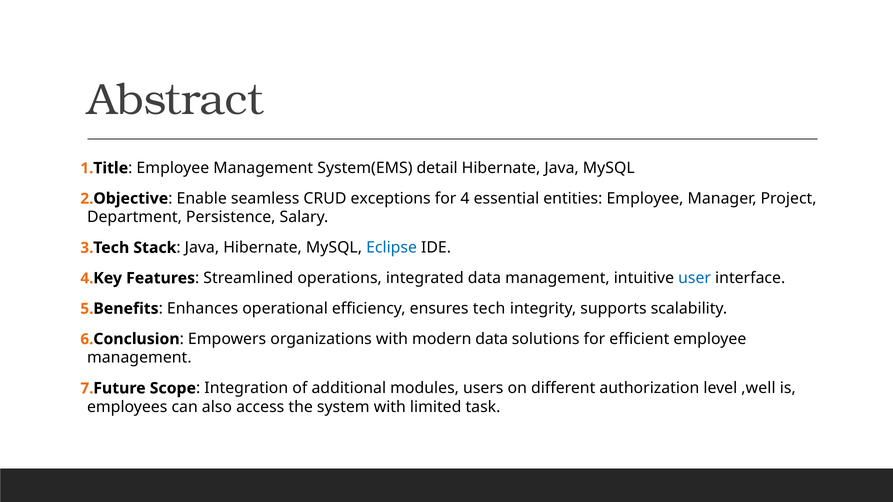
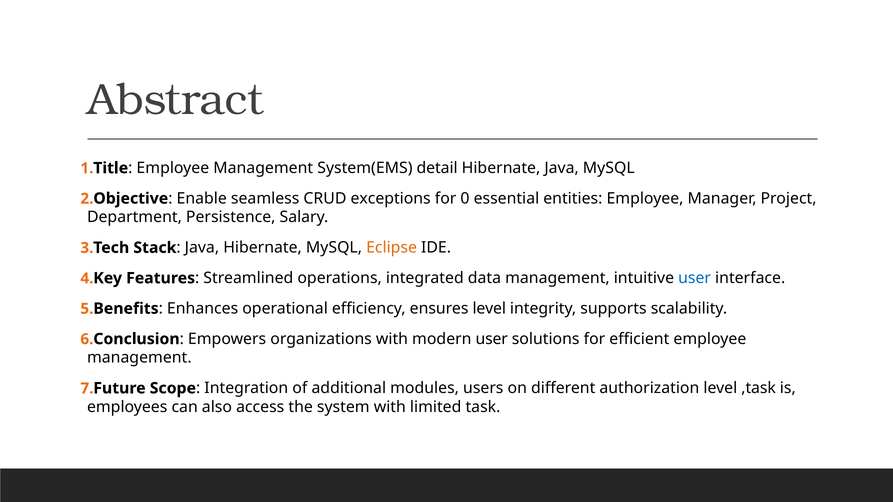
4: 4 -> 0 (465, 199)
Eclipse colour: blue -> orange (392, 248)
ensures tech: tech -> level (489, 309)
modern data: data -> user (492, 339)
,well: ,well -> ,task (759, 388)
